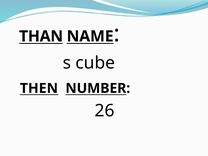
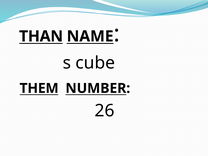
THEN: THEN -> THEM (39, 88)
